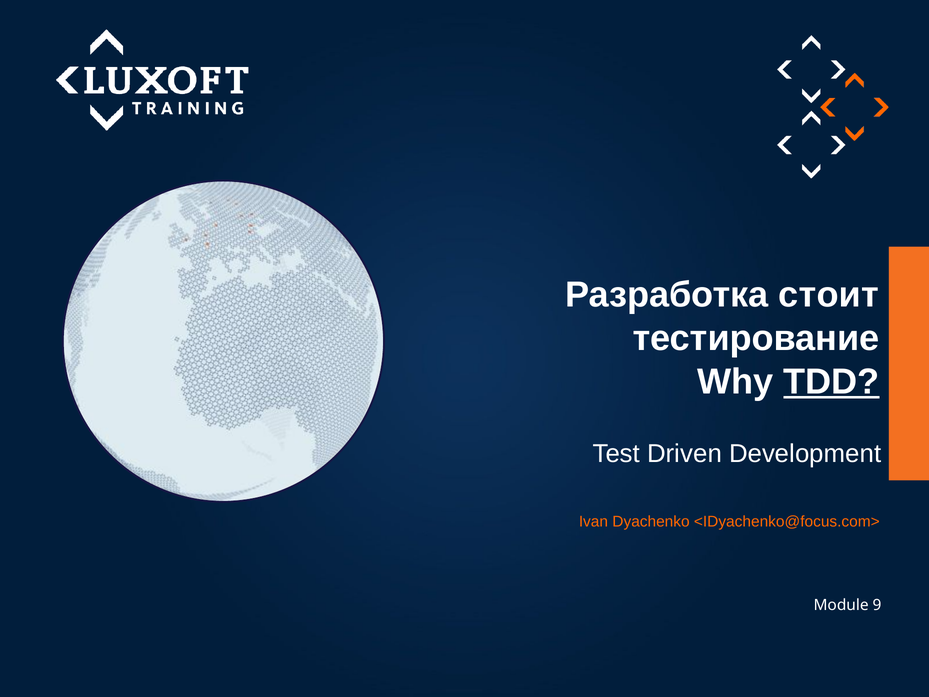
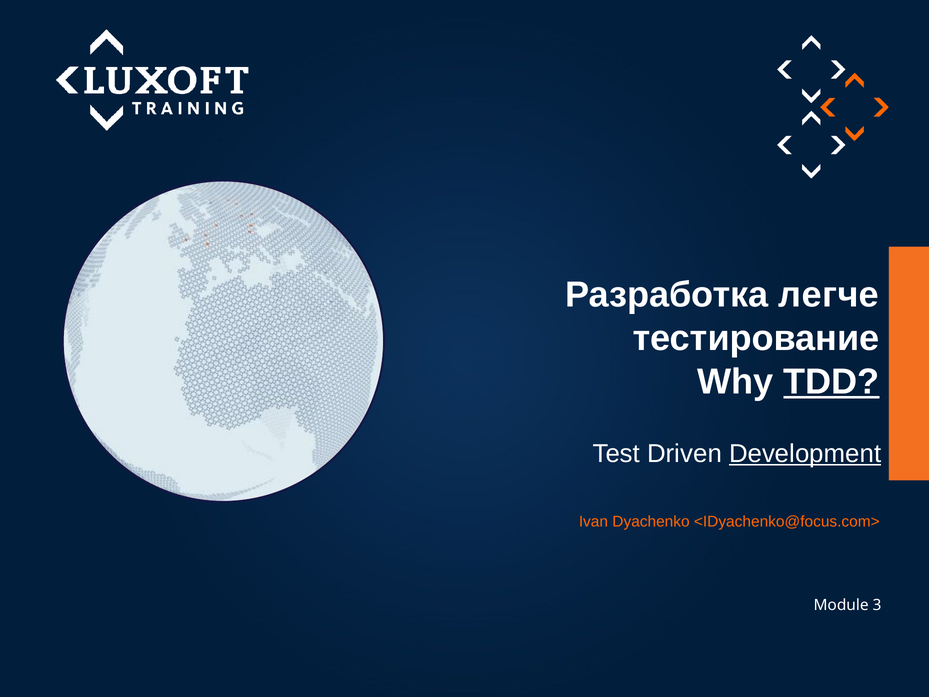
стоит: стоит -> легче (829, 295)
Development underline: none -> present (805, 453)
9: 9 -> 3 (877, 605)
